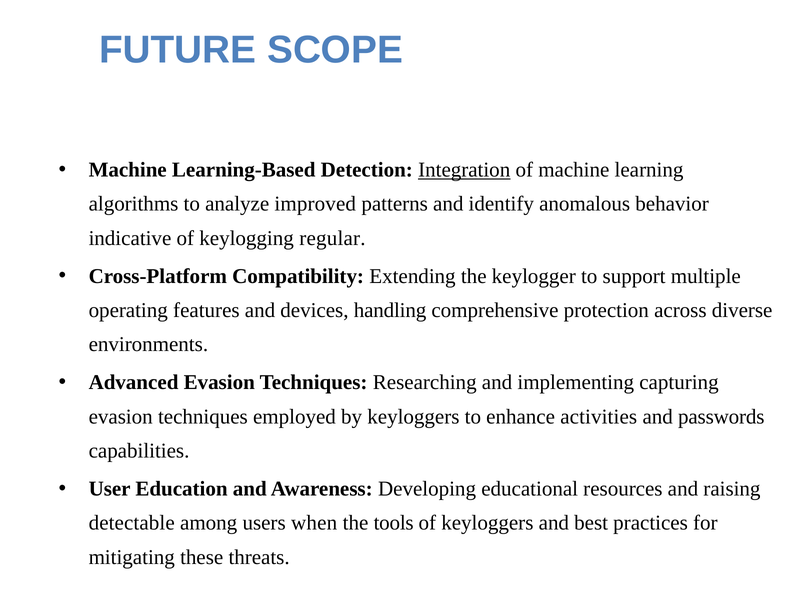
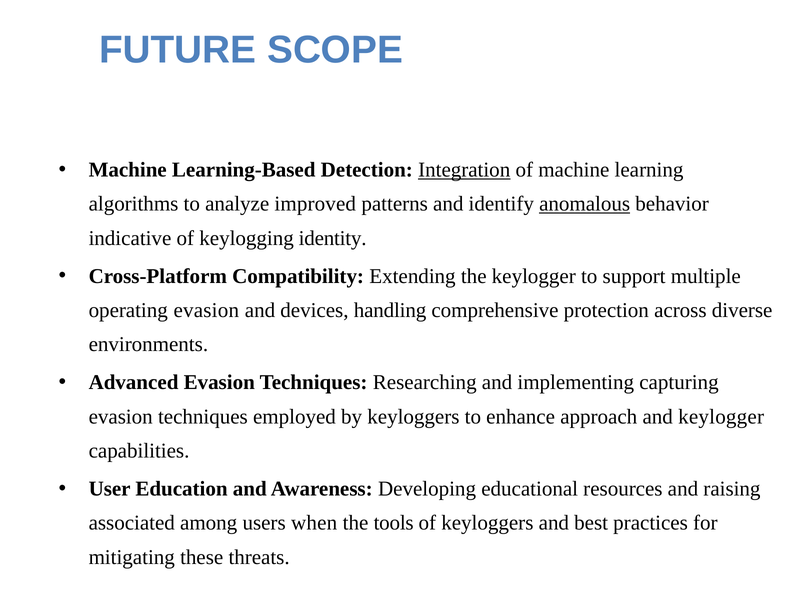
anomalous underline: none -> present (585, 204)
regular: regular -> identity (333, 238)
operating features: features -> evasion (206, 310)
activities: activities -> approach (599, 416)
and passwords: passwords -> keylogger (721, 416)
detectable: detectable -> associated (132, 523)
